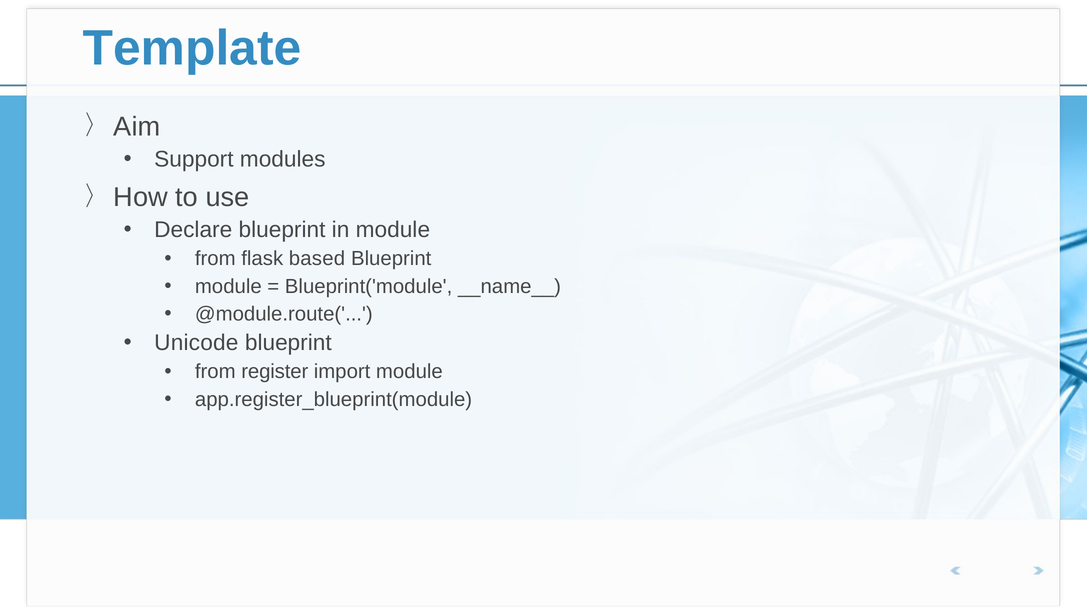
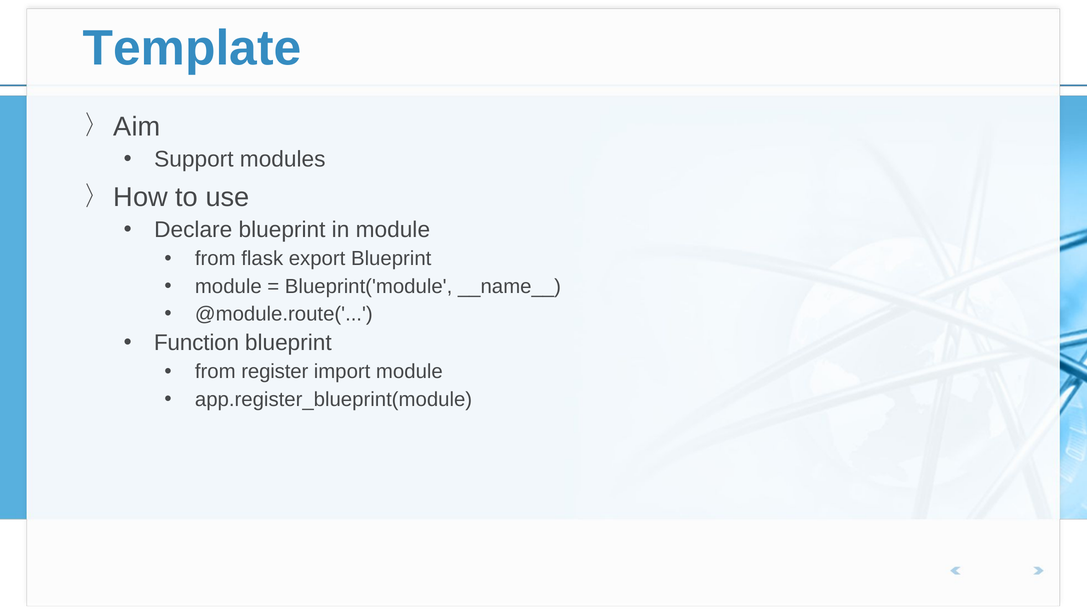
based: based -> export (317, 259)
Unicode: Unicode -> Function (197, 343)
